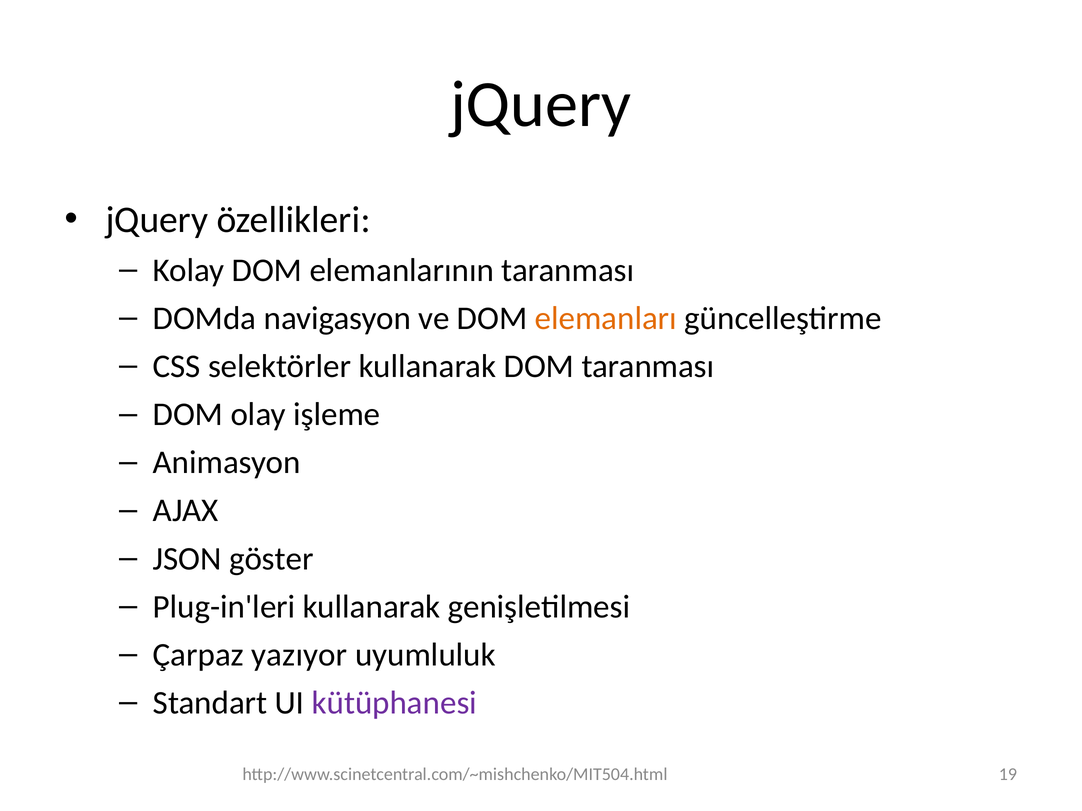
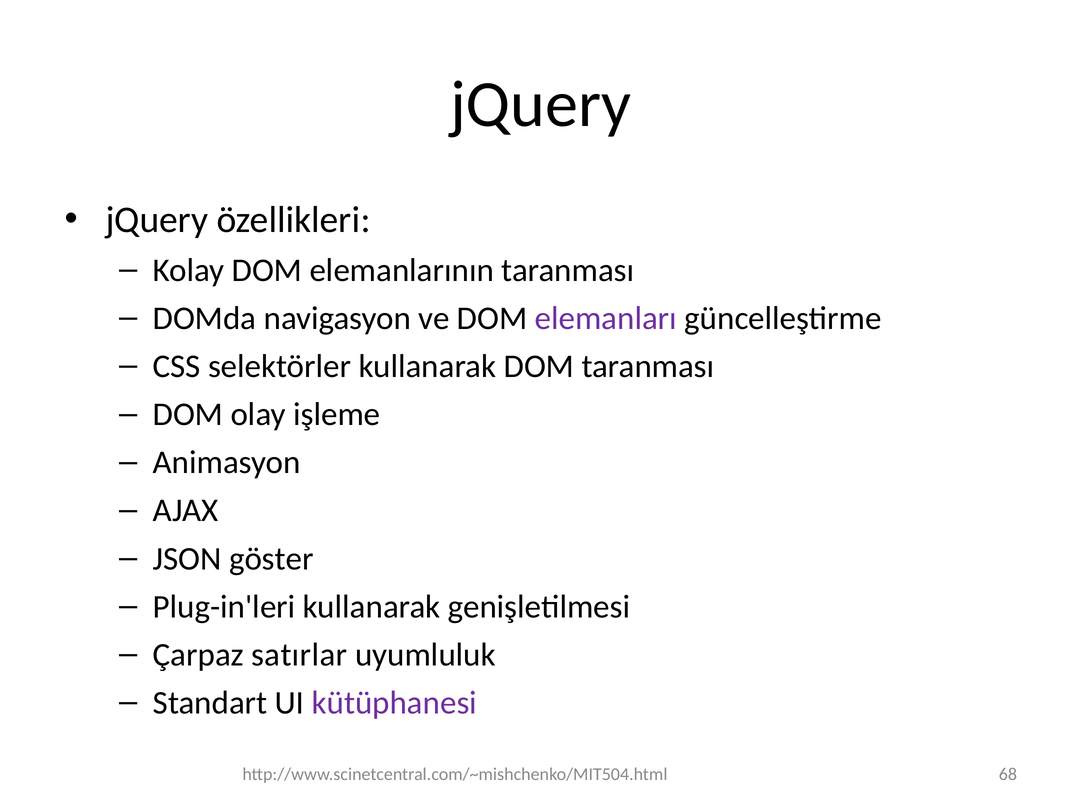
elemanları colour: orange -> purple (606, 319)
yazıyor: yazıyor -> satırlar (299, 655)
19: 19 -> 68 (1008, 775)
